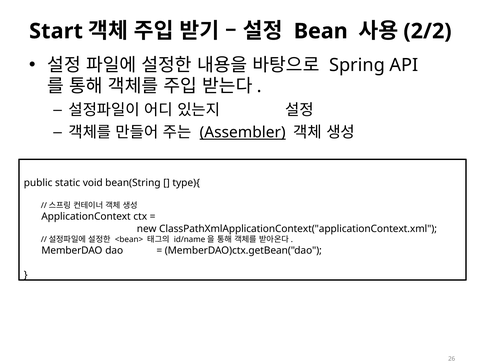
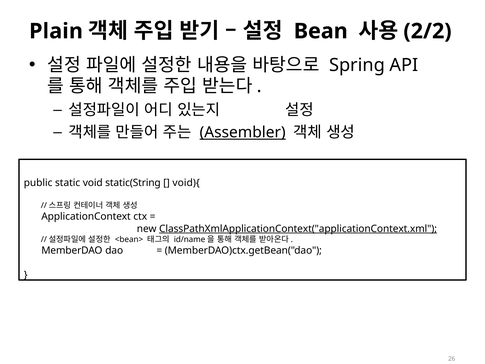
Start: Start -> Plain (56, 31)
bean(String: bean(String -> static(String (133, 183)
type){: type){ -> void){ (186, 183)
ClassPathXmlApplicationContext("applicationContext.xml underline: none -> present (298, 229)
